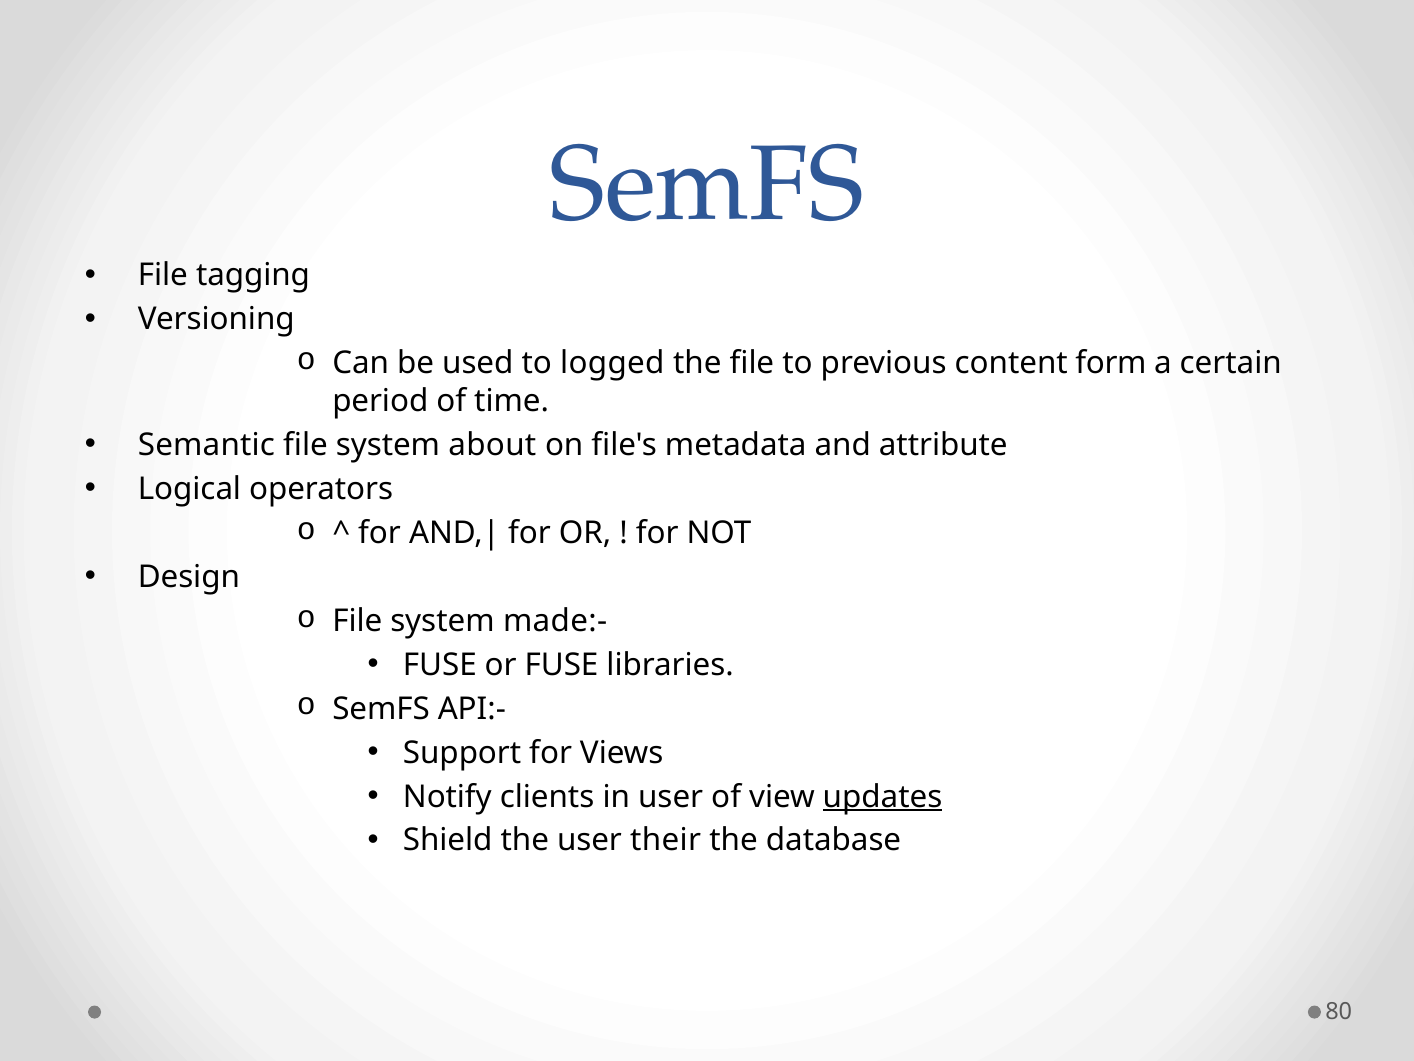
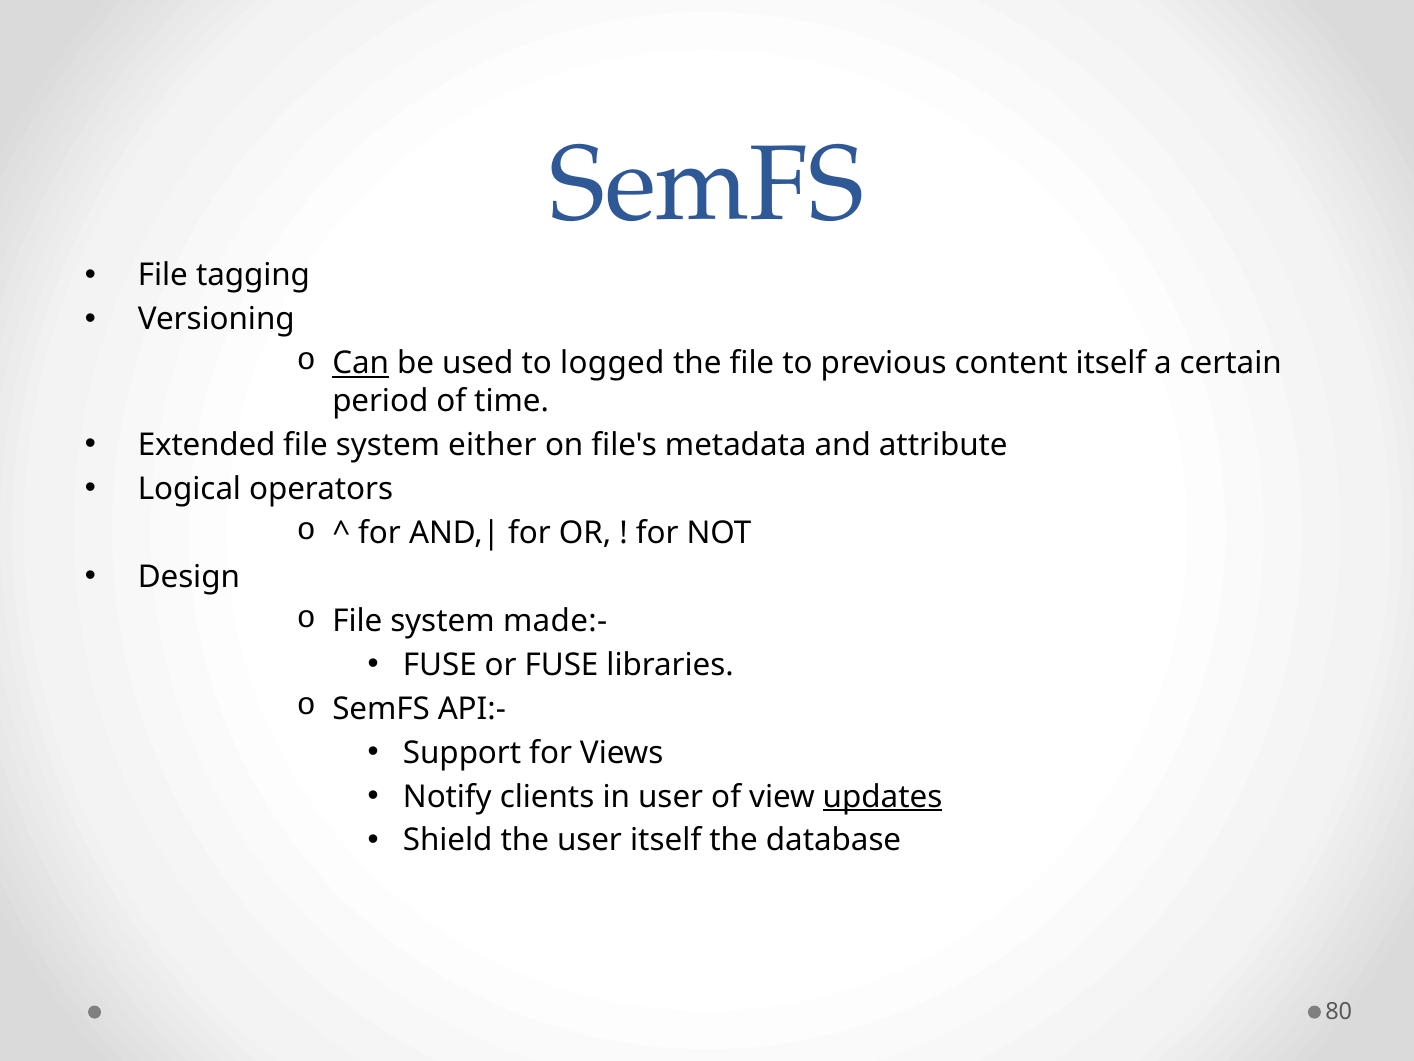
Can underline: none -> present (361, 363)
content form: form -> itself (1111, 363)
Semantic: Semantic -> Extended (207, 445)
about: about -> either (492, 445)
user their: their -> itself (666, 840)
